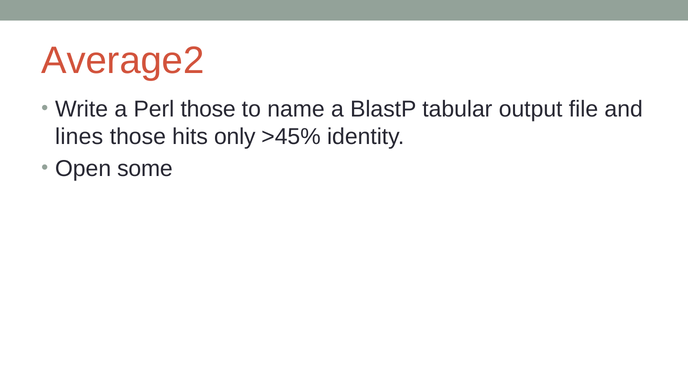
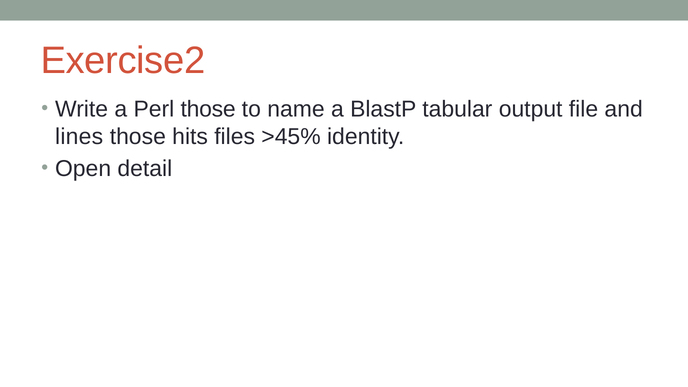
Average2: Average2 -> Exercise2 (123, 61)
only: only -> files (235, 137)
some: some -> detail (145, 169)
